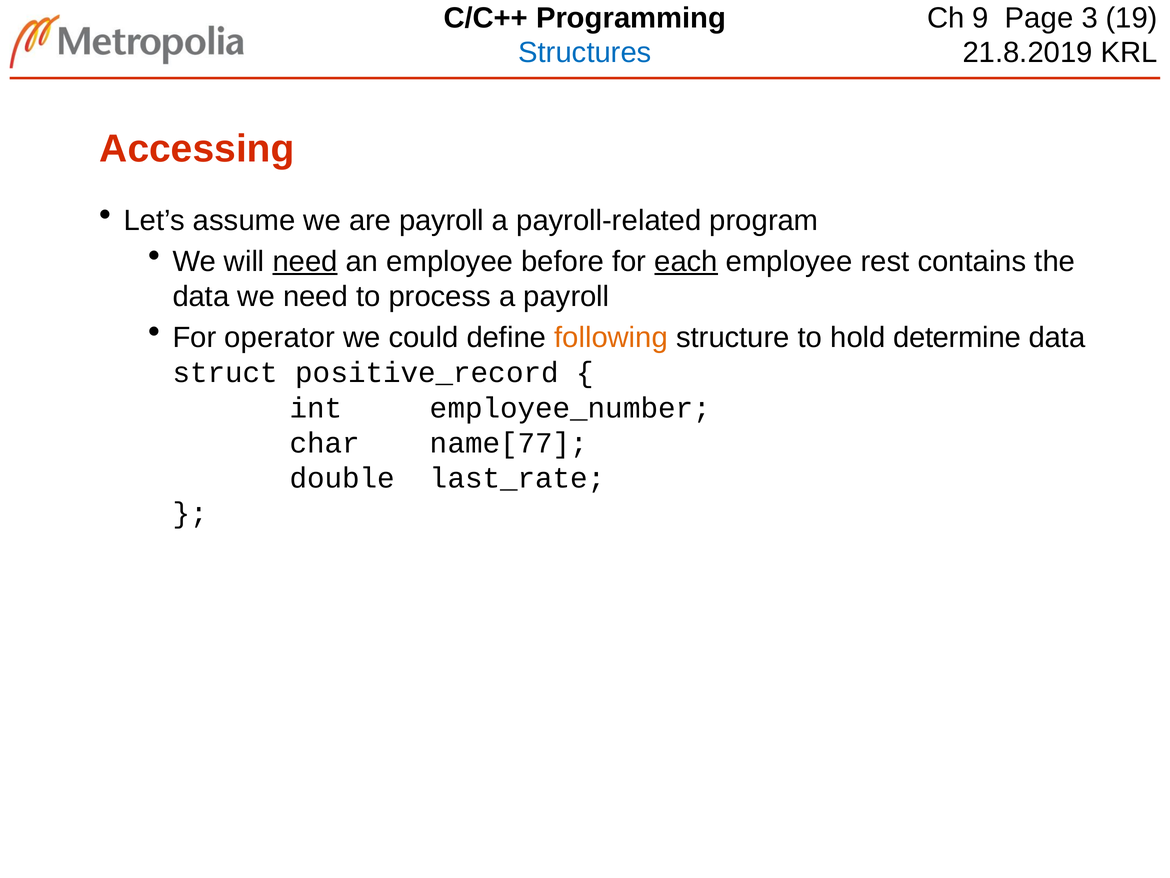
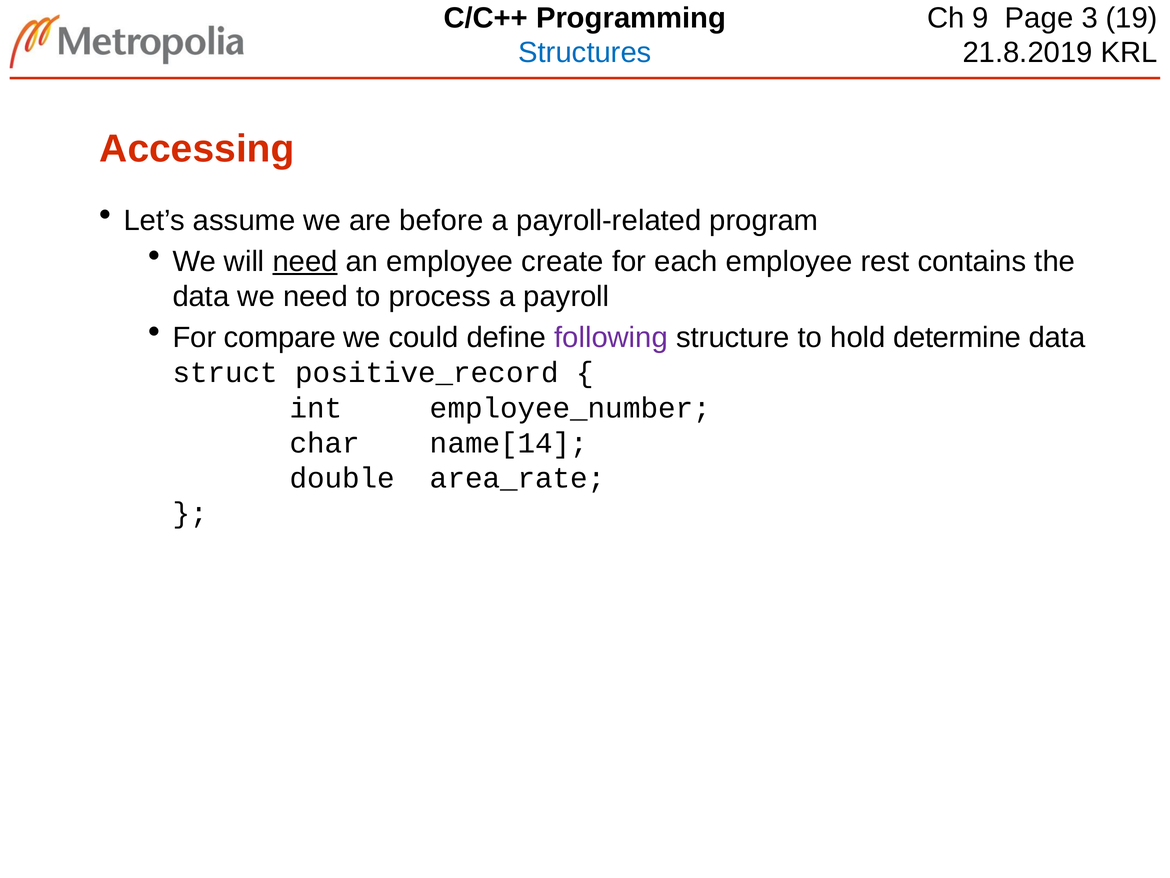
are payroll: payroll -> before (441, 220)
before: before -> create (562, 261)
each underline: present -> none (686, 261)
operator: operator -> compare (280, 337)
following colour: orange -> purple (611, 337)
name[77: name[77 -> name[14 (509, 443)
last_rate: last_rate -> area_rate (518, 478)
